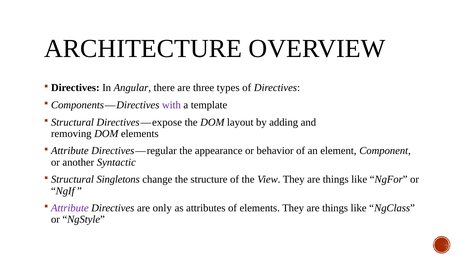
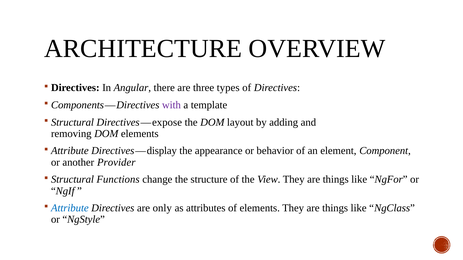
regular: regular -> display (162, 151)
Syntactic: Syntactic -> Provider (116, 163)
Singletons: Singletons -> Functions (118, 180)
Attribute colour: purple -> blue (70, 208)
